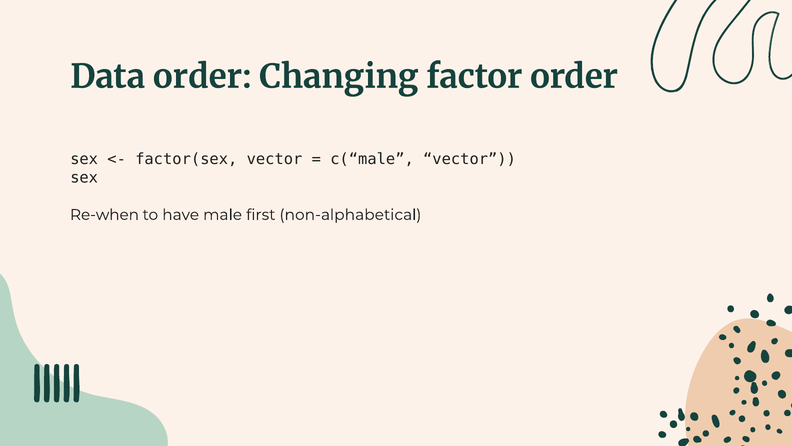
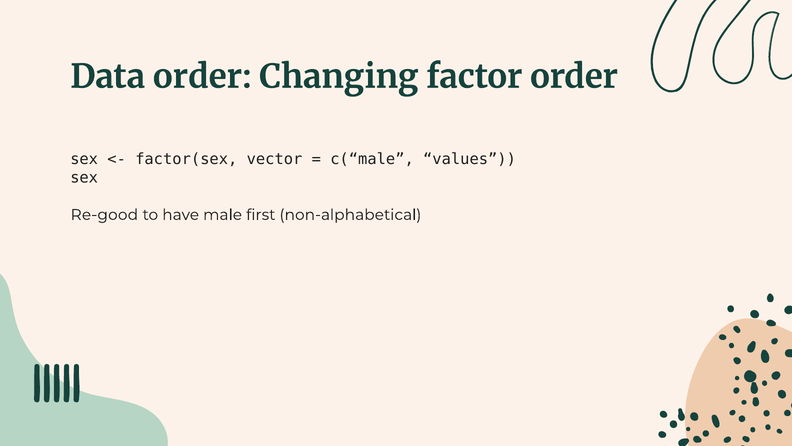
c(“male vector: vector -> values (470, 159)
Re-when: Re-when -> Re-good (104, 215)
